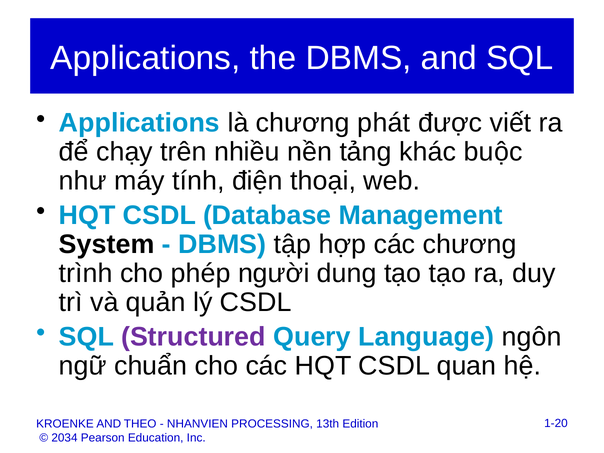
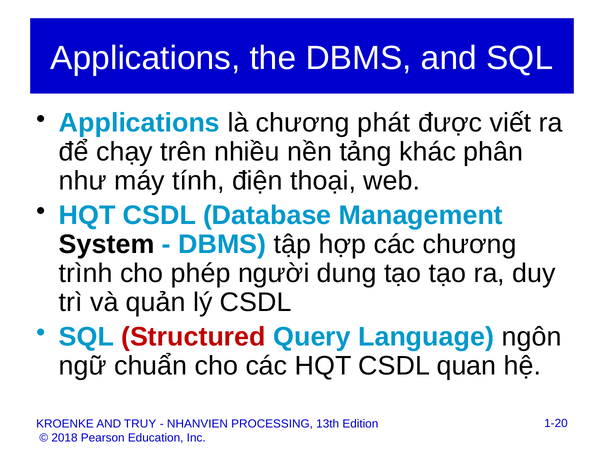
buộc: buộc -> phân (493, 152)
Structured colour: purple -> red (193, 337)
THEO: THEO -> TRUY (140, 424)
2034: 2034 -> 2018 (64, 438)
